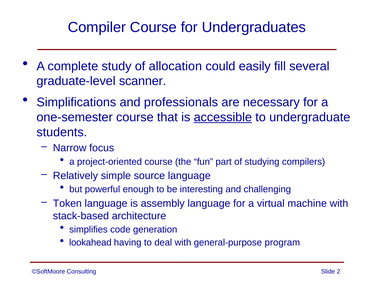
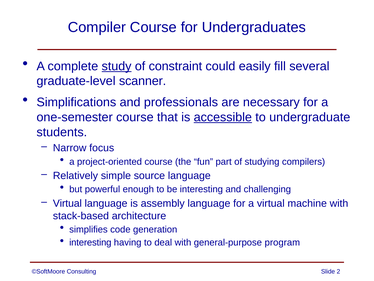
study underline: none -> present (117, 66)
allocation: allocation -> constraint (175, 66)
Token: Token -> Virtual (67, 203)
lookahead: lookahead -> interesting (90, 242)
